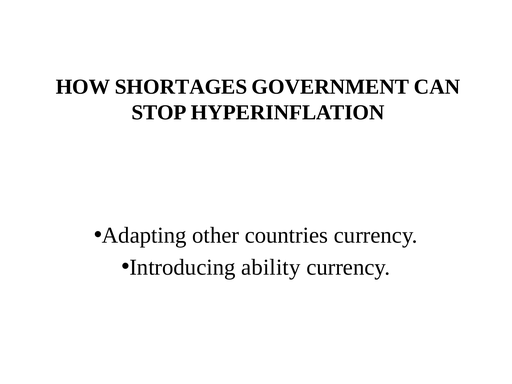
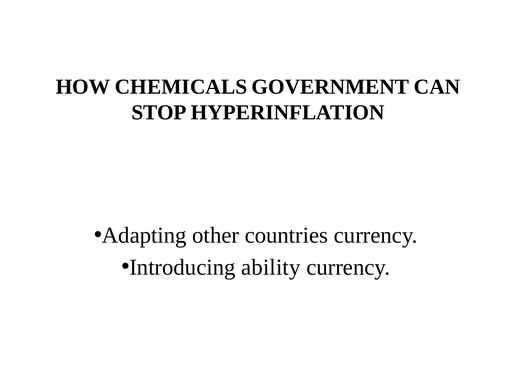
SHORTAGES: SHORTAGES -> CHEMICALS (181, 87)
